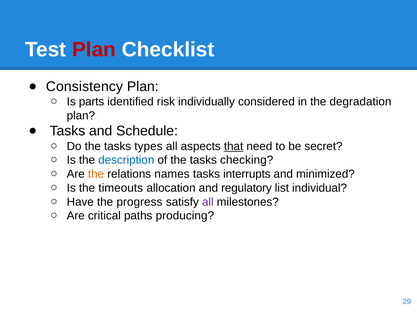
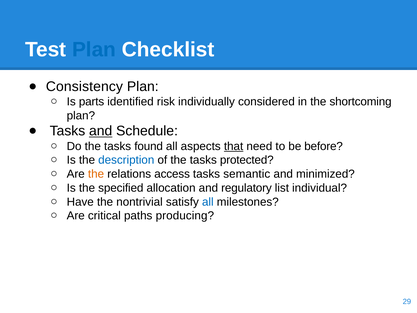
Plan colour: red -> blue (94, 49)
degradation: degradation -> shortcoming (361, 102)
and underline: none -> present (101, 131)
types: types -> found (149, 146)
secret: secret -> before (324, 146)
checking: checking -> protected (247, 160)
names: names -> access (172, 174)
interrupts: interrupts -> semantic (247, 174)
timeouts: timeouts -> specified (121, 188)
progress: progress -> nontrivial (140, 202)
all colour: purple -> blue (208, 202)
